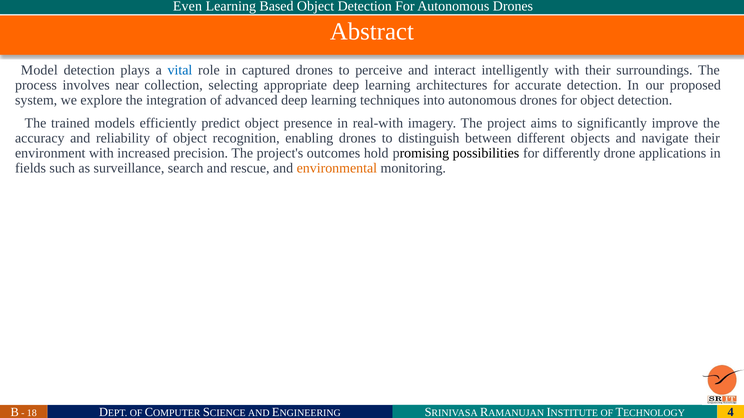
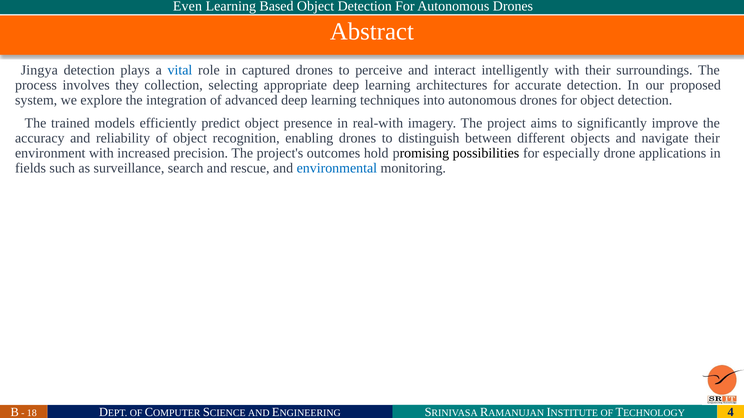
Model: Model -> Jingya (39, 70)
near: near -> they (127, 85)
differently: differently -> especially (571, 153)
environmental colour: orange -> blue (337, 168)
